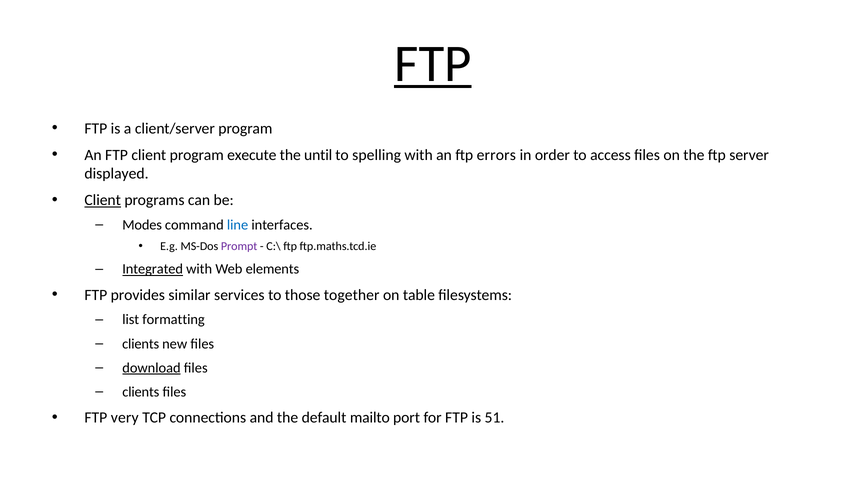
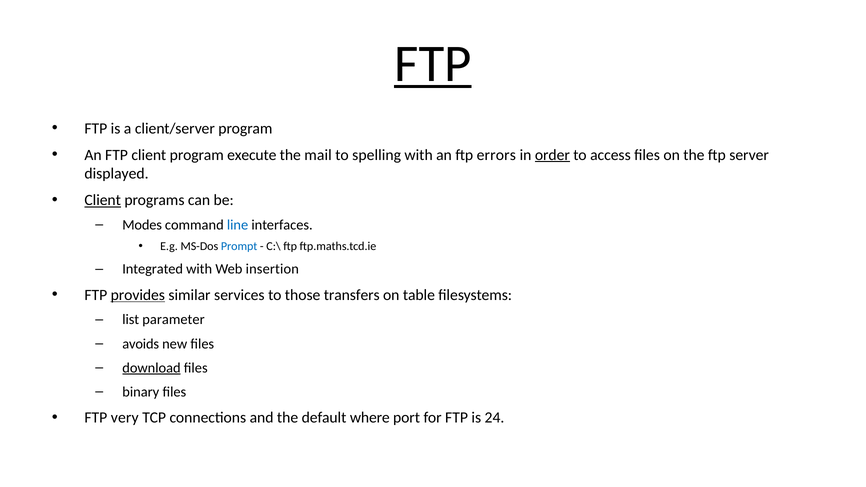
until: until -> mail (318, 155)
order underline: none -> present (552, 155)
Prompt colour: purple -> blue (239, 246)
Integrated underline: present -> none (153, 269)
elements: elements -> insertion (272, 269)
provides underline: none -> present (138, 295)
together: together -> transfers (352, 295)
formatting: formatting -> parameter (174, 320)
clients: clients -> avoids (141, 344)
clients: clients -> binary (141, 392)
mailto: mailto -> where (370, 418)
51: 51 -> 24 (494, 418)
